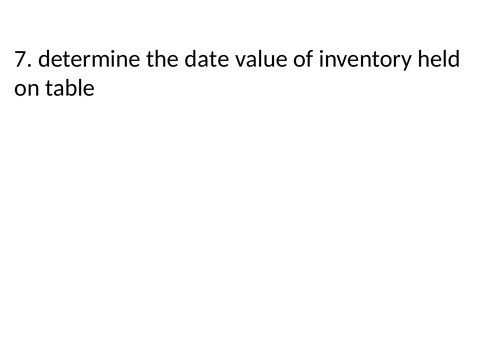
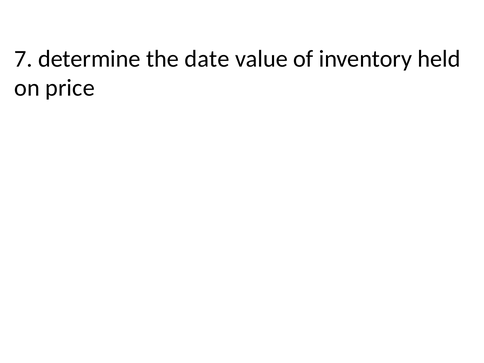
table: table -> price (70, 88)
